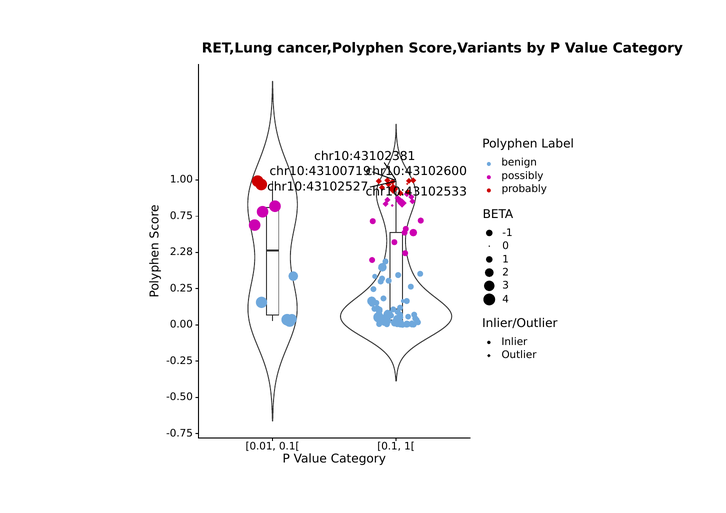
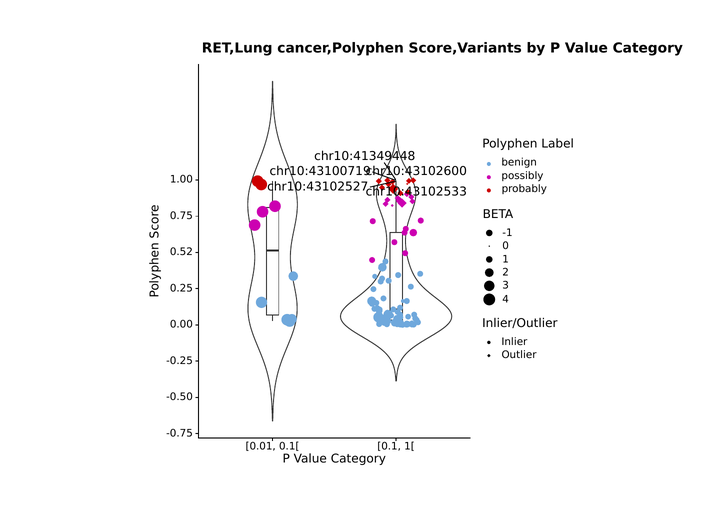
chr10:43102381: chr10:43102381 -> chr10:41349448 (365, 156)
2.28: 2.28 -> 0.52 (181, 252)
